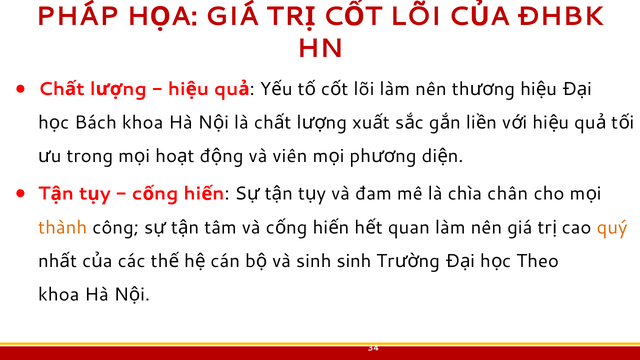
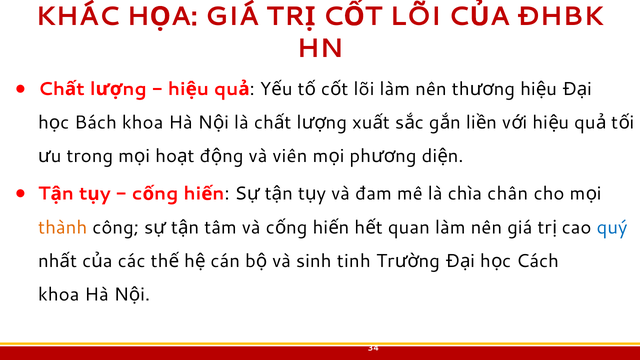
PHÁP: PHÁP -> KHÁC (78, 17)
quý colour: orange -> blue (612, 227)
sinh sinh: sinh -> tinh (354, 261)
Theo: Theo -> Cách (538, 261)
